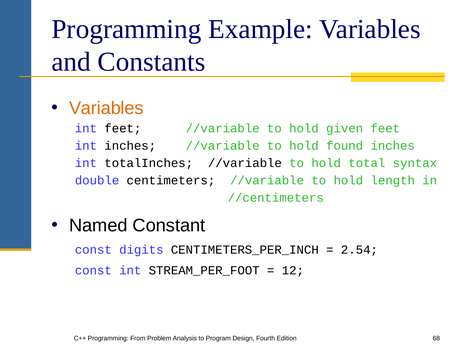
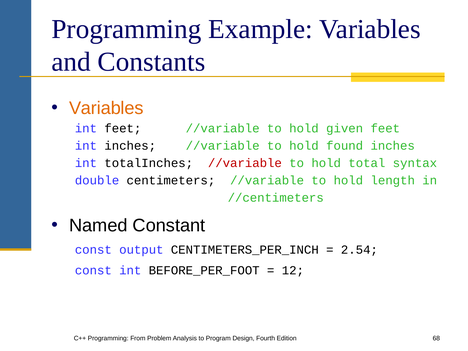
//variable colour: black -> red (245, 163)
digits: digits -> output (141, 250)
STREAM_PER_FOOT: STREAM_PER_FOOT -> BEFORE_PER_FOOT (204, 271)
